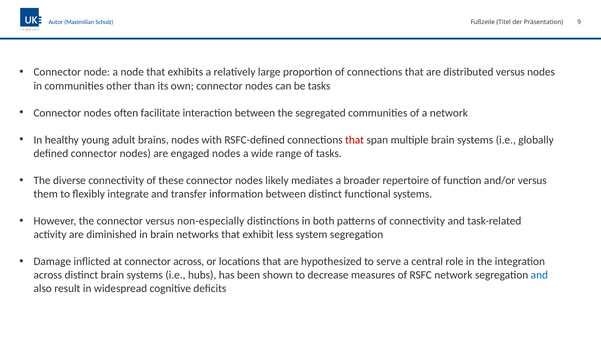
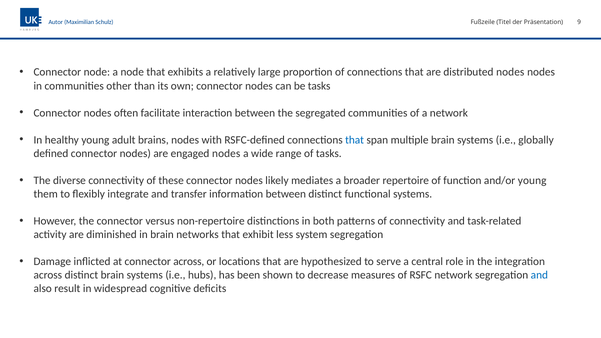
distributed versus: versus -> nodes (510, 72)
that colour: red -> blue (355, 140)
and/or versus: versus -> young (532, 180)
non-especially: non-especially -> non-repertoire (211, 221)
